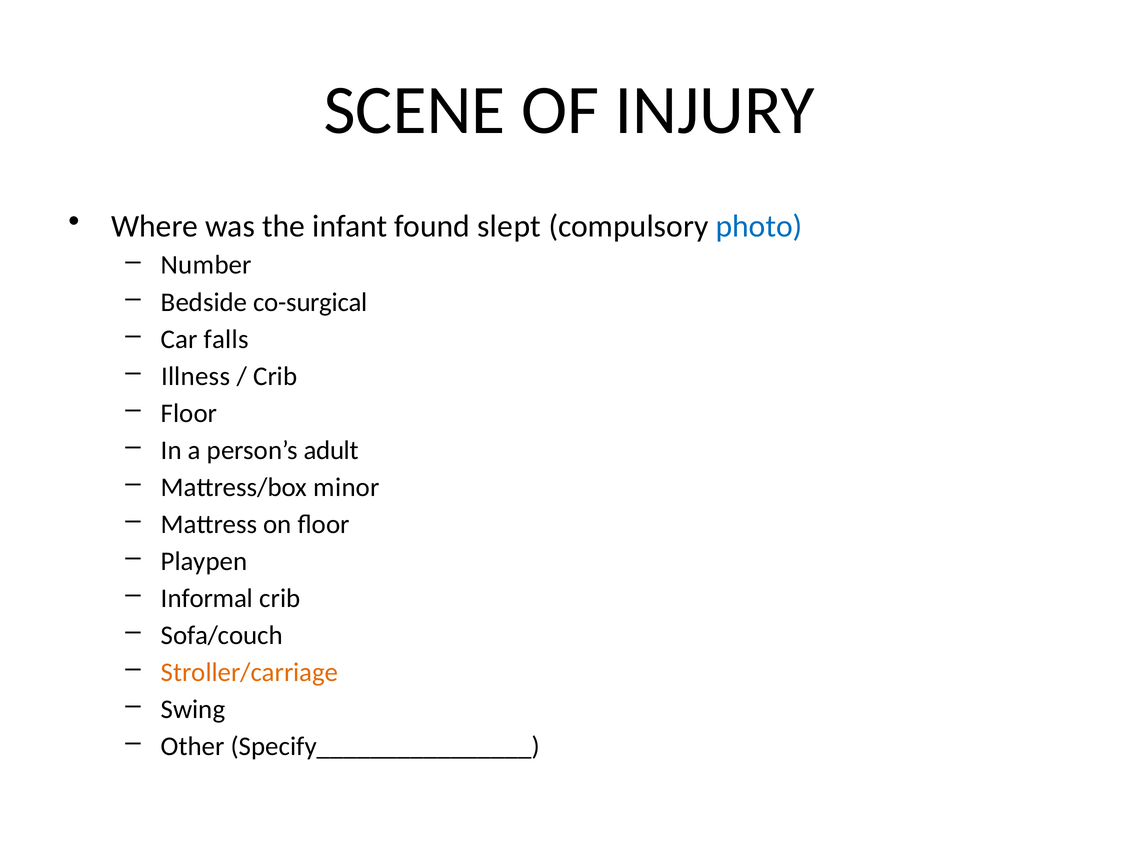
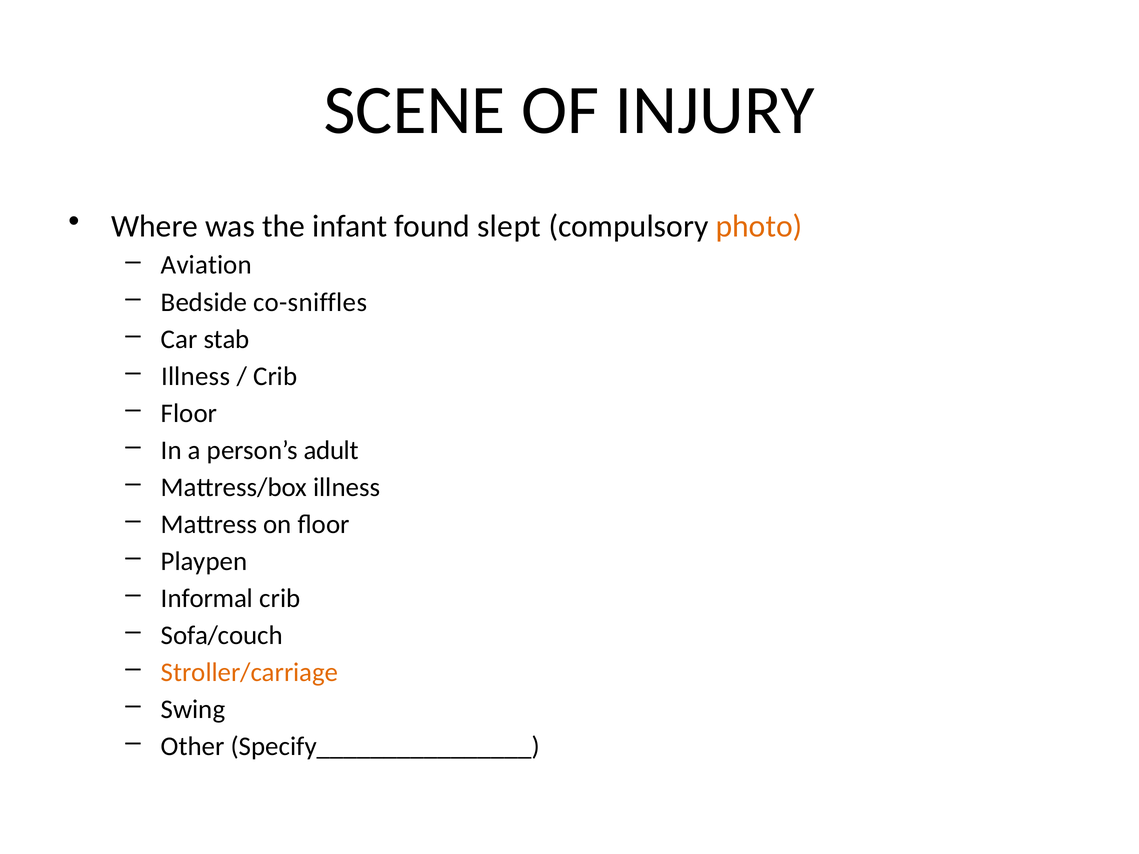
photo colour: blue -> orange (759, 226)
Number: Number -> Aviation (206, 265)
co-surgical: co-surgical -> co-sniffles (310, 302)
falls: falls -> stab (227, 339)
Mattress/box minor: minor -> illness (347, 487)
